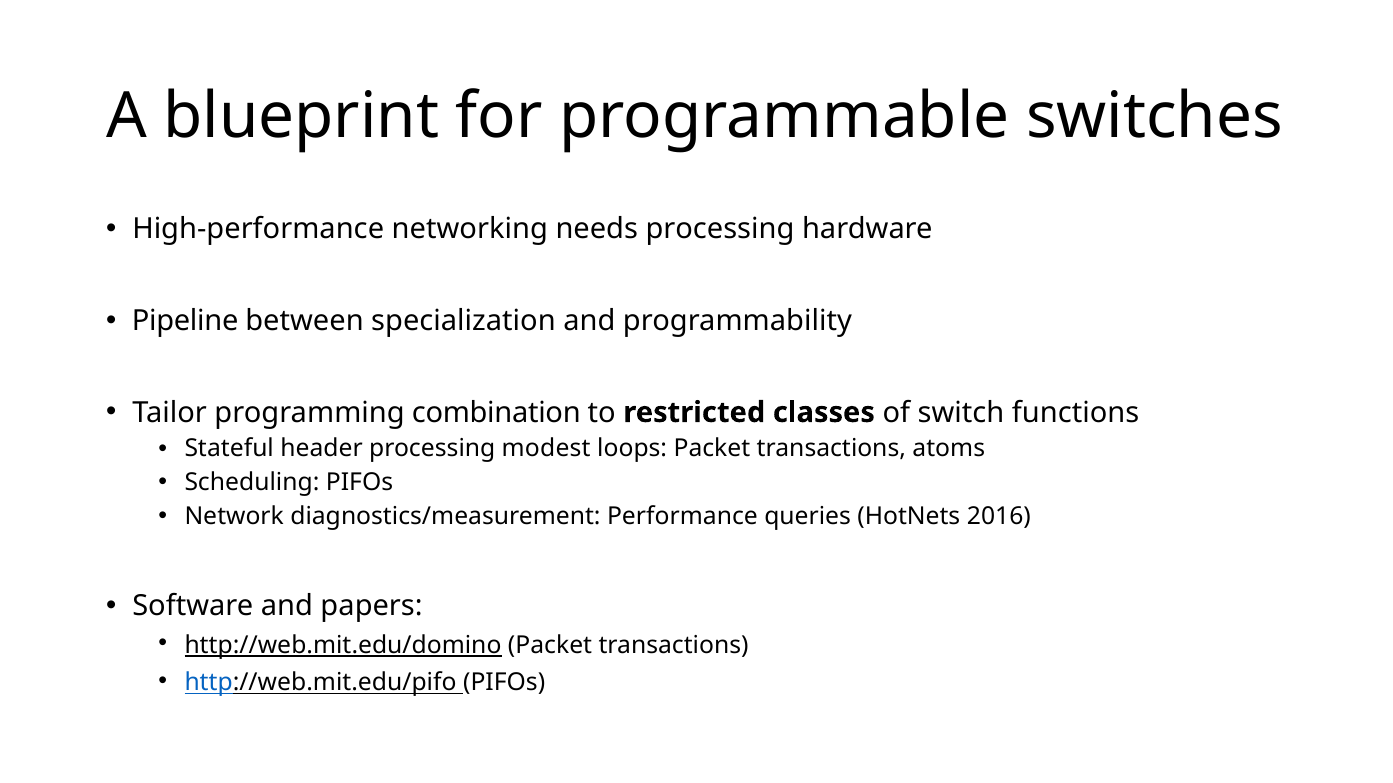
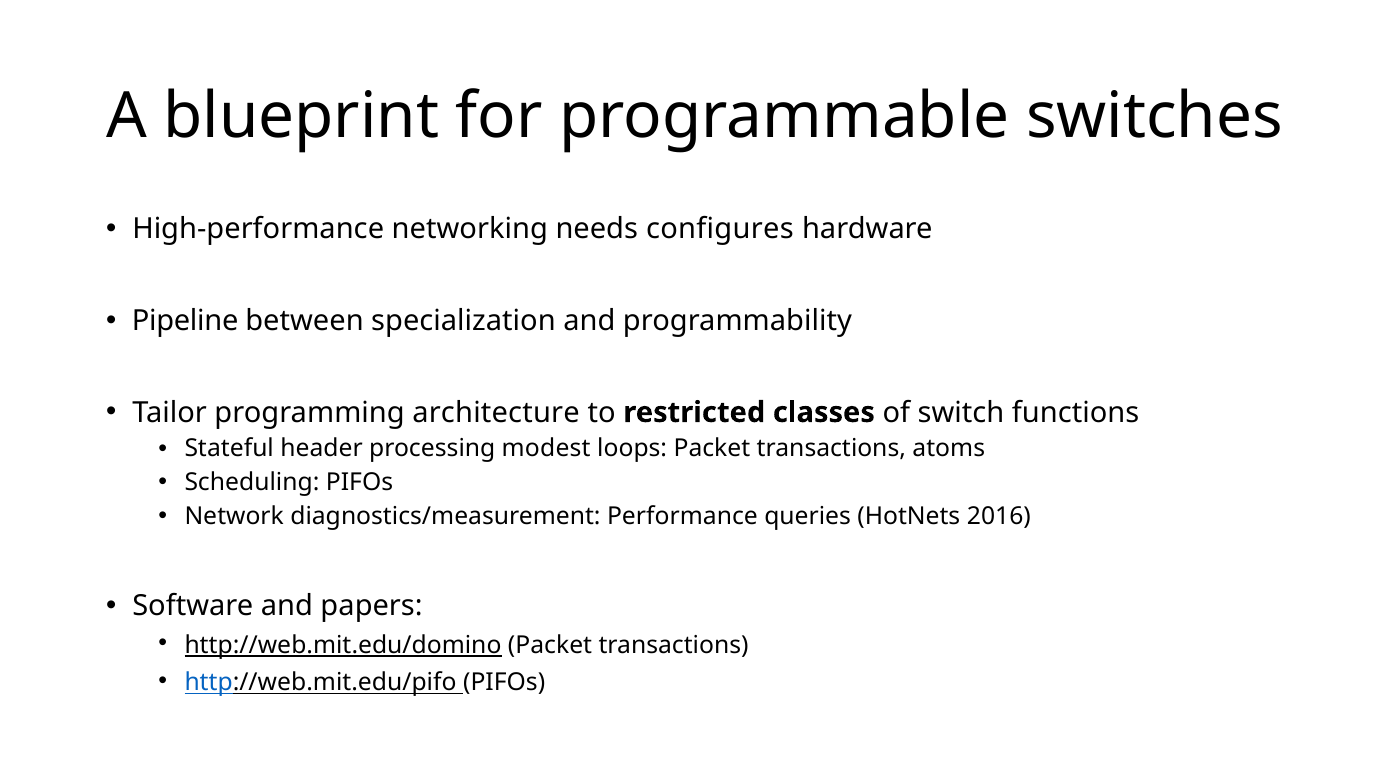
needs processing: processing -> configures (720, 229)
combination: combination -> architecture (496, 413)
